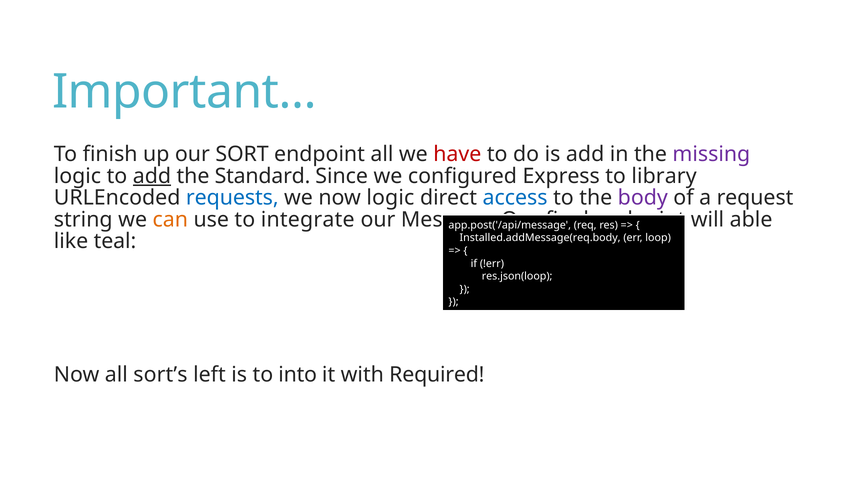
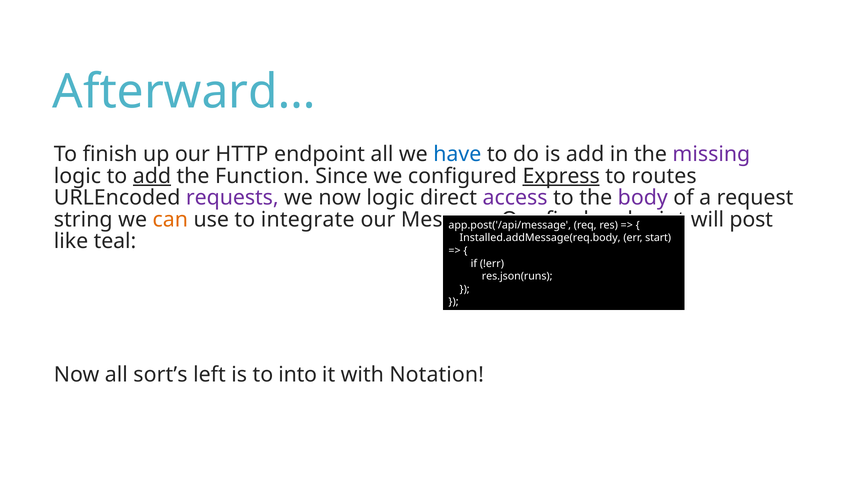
Important…: Important… -> Afterward… (184, 92)
SORT: SORT -> HTTP (242, 154)
have colour: red -> blue (457, 154)
Standard: Standard -> Function (262, 176)
Express underline: none -> present (561, 176)
library: library -> routes (664, 176)
requests colour: blue -> purple (232, 198)
access colour: blue -> purple (515, 198)
able: able -> post (751, 220)
loop: loop -> start (658, 238)
res.json(loop: res.json(loop -> res.json(runs (517, 277)
Required: Required -> Notation (437, 375)
